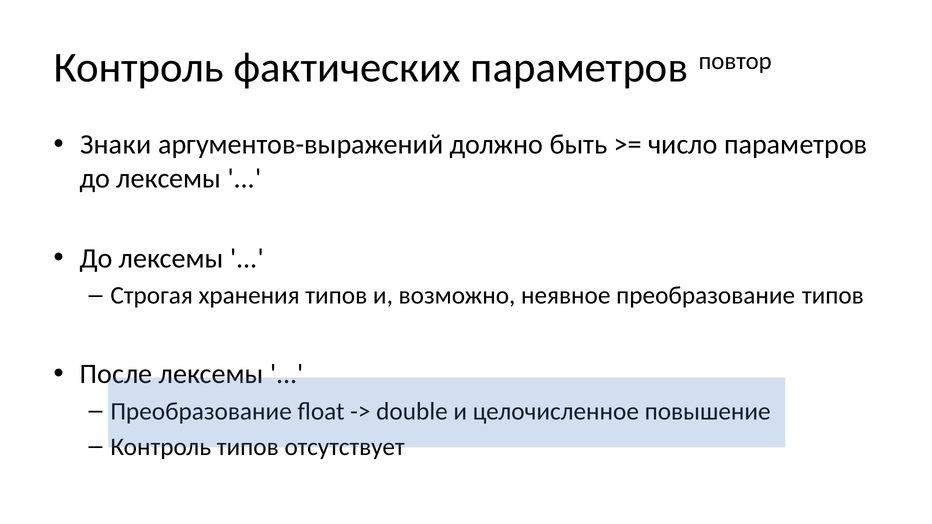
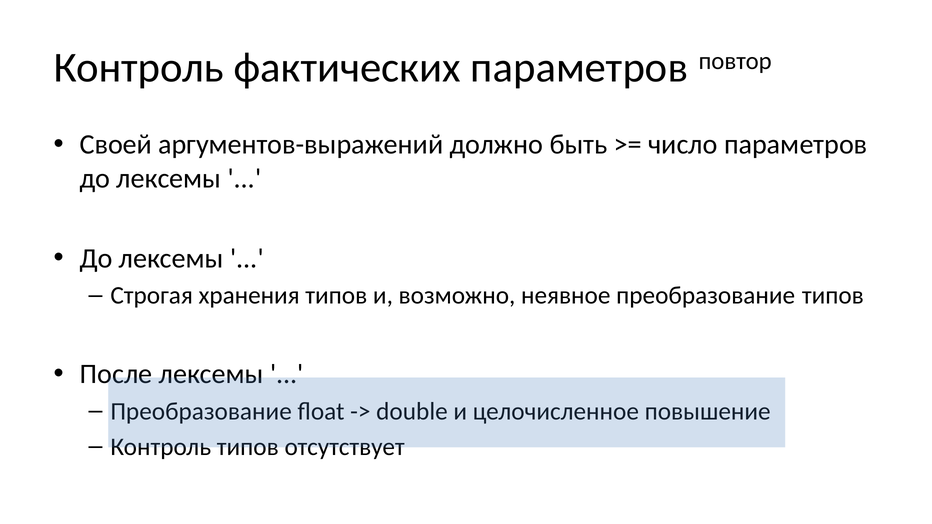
Знаки: Знаки -> Своей (116, 145)
